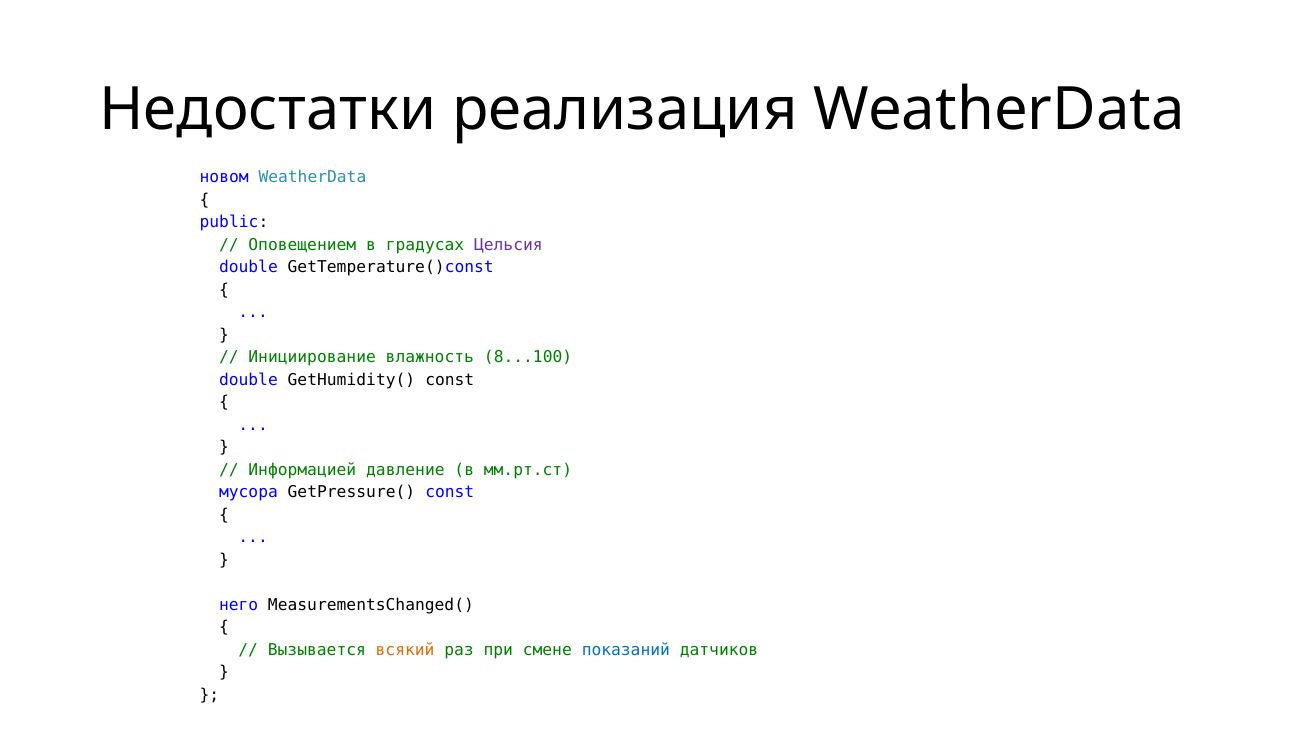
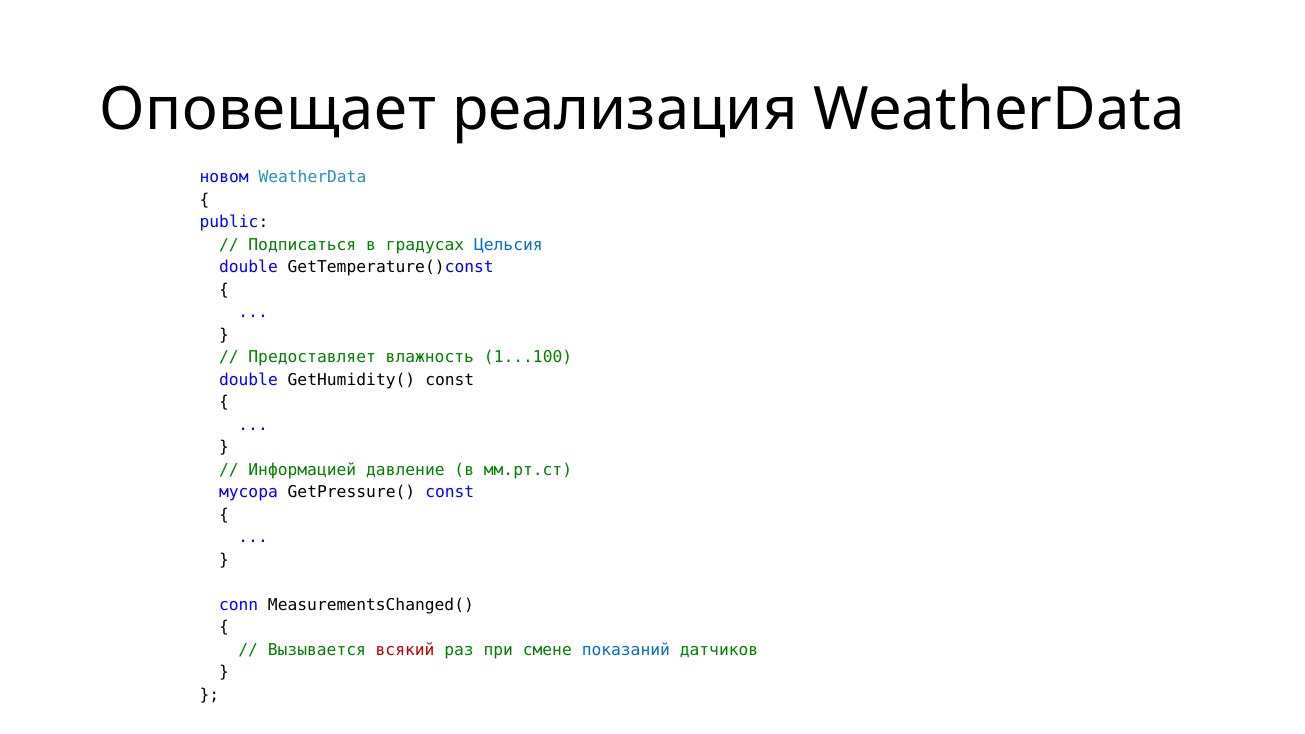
Недостатки: Недостатки -> Оповещает (268, 110)
Оповещением: Оповещением -> Подписаться (302, 245)
Цельсия colour: purple -> blue (508, 245)
Инициирование: Инициирование -> Предоставляет (312, 358)
8...100: 8...100 -> 1...100 (528, 358)
него: него -> conn (239, 605)
всякий colour: orange -> red (405, 650)
